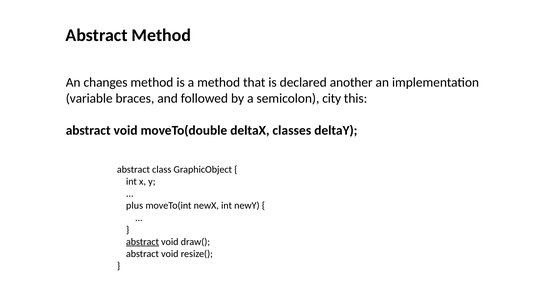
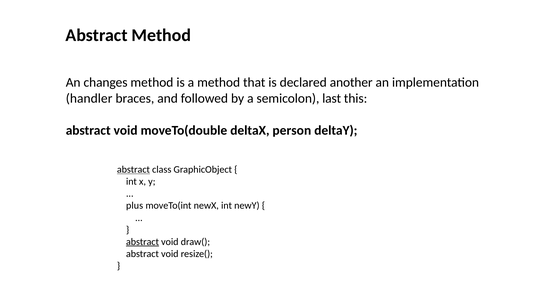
variable: variable -> handler (89, 98)
city: city -> last (332, 98)
classes: classes -> person (292, 131)
abstract underline: none -> present (133, 170)
